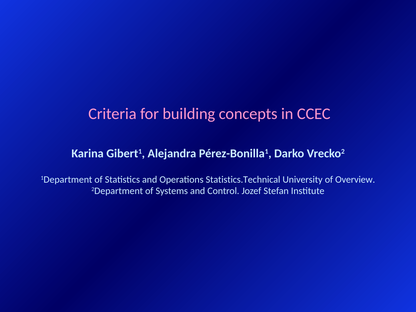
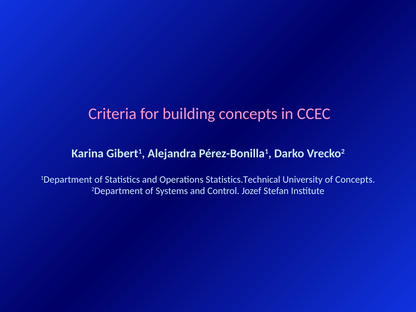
of Overview: Overview -> Concepts (355, 180)
